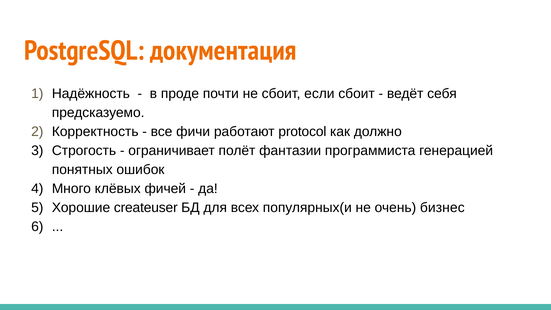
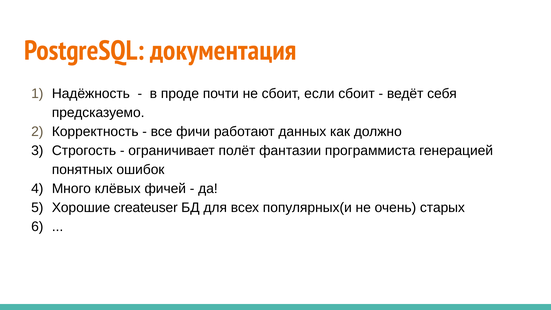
protocol: protocol -> данных (302, 132)
бизнес: бизнес -> старых (442, 208)
